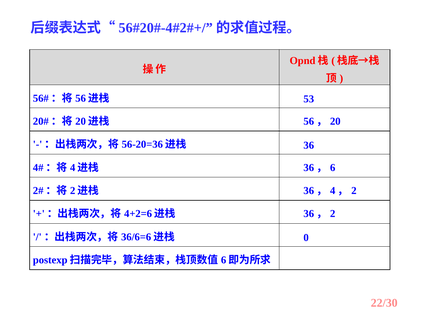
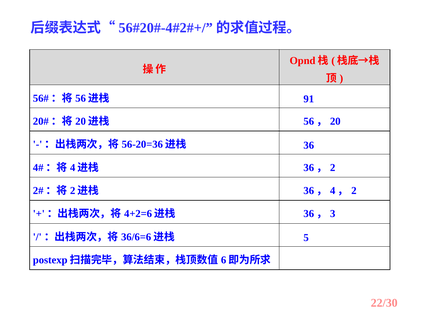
53: 53 -> 91 (309, 99)
6: 6 -> 2 (333, 168)
2: 2 -> 3 (333, 214)
0: 0 -> 5 (306, 238)
